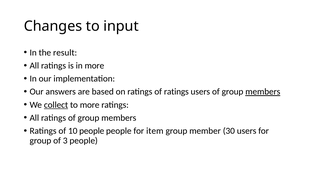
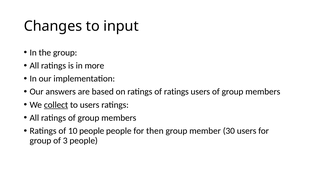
the result: result -> group (65, 53)
members underline: present -> none (263, 92)
to more: more -> users (90, 105)
item: item -> then (155, 131)
